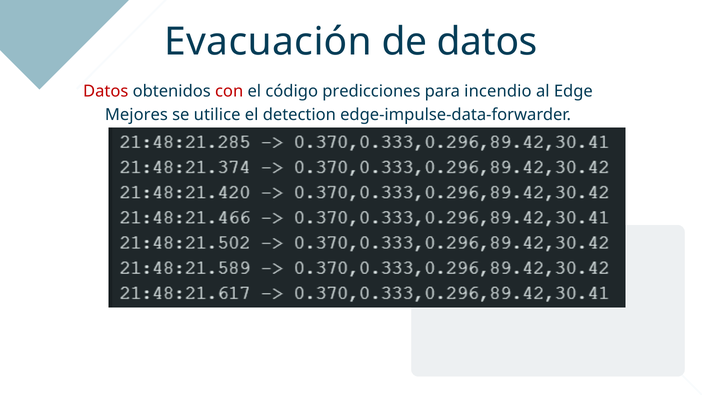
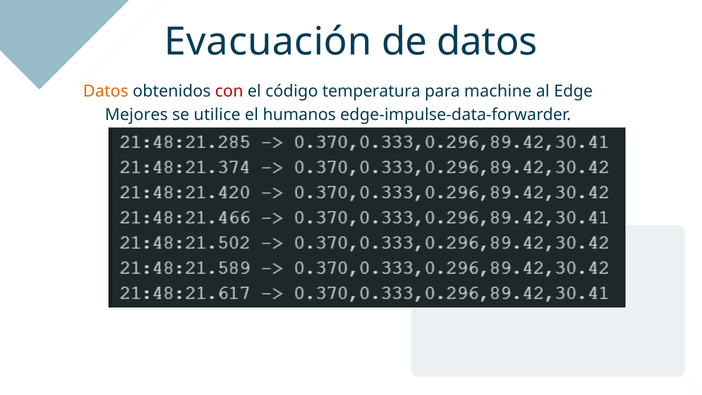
Datos colour: red -> orange (106, 91)
predicciones: predicciones -> temperatura (371, 91)
incendio: incendio -> machine (498, 91)
detection: detection -> humanos (299, 115)
